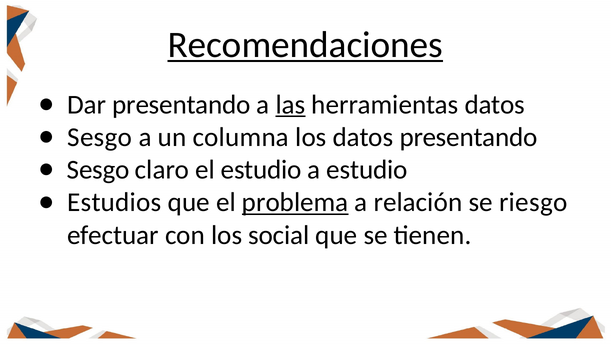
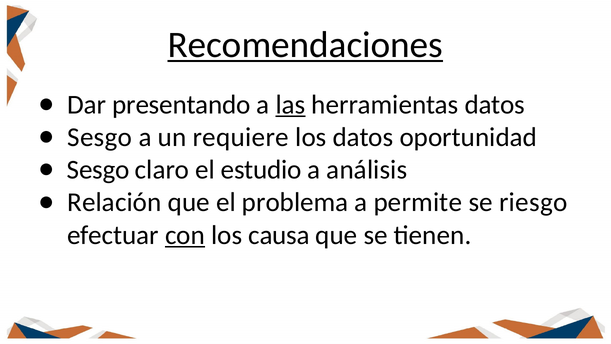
columna: columna -> requiere (241, 137)
datos presentando: presentando -> oportunidad (468, 137)
a estudio: estudio -> análisis (367, 170)
Estudios: Estudios -> Relación (114, 202)
problema underline: present -> none (295, 202)
relación: relación -> permite (418, 202)
con underline: none -> present (185, 235)
social: social -> causa (279, 235)
